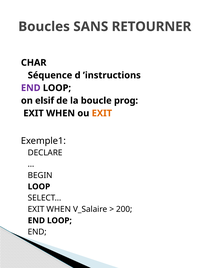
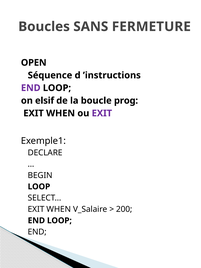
RETOURNER: RETOURNER -> FERMETURE (151, 27)
CHAR: CHAR -> OPEN (34, 63)
EXIT colour: orange -> purple (102, 113)
